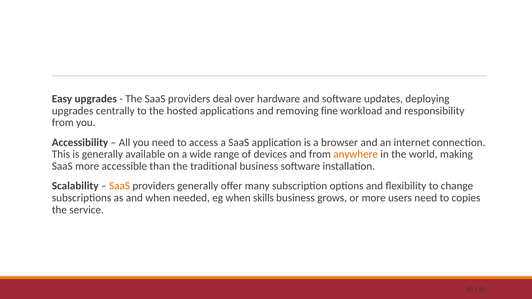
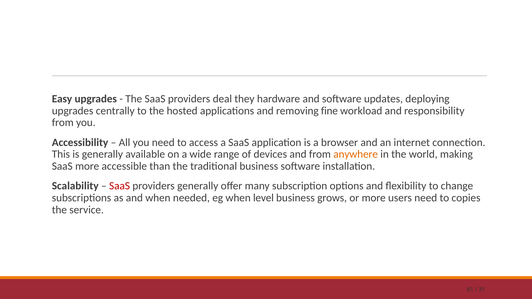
over: over -> they (244, 99)
SaaS colour: orange -> red (120, 186)
skills: skills -> level (263, 198)
